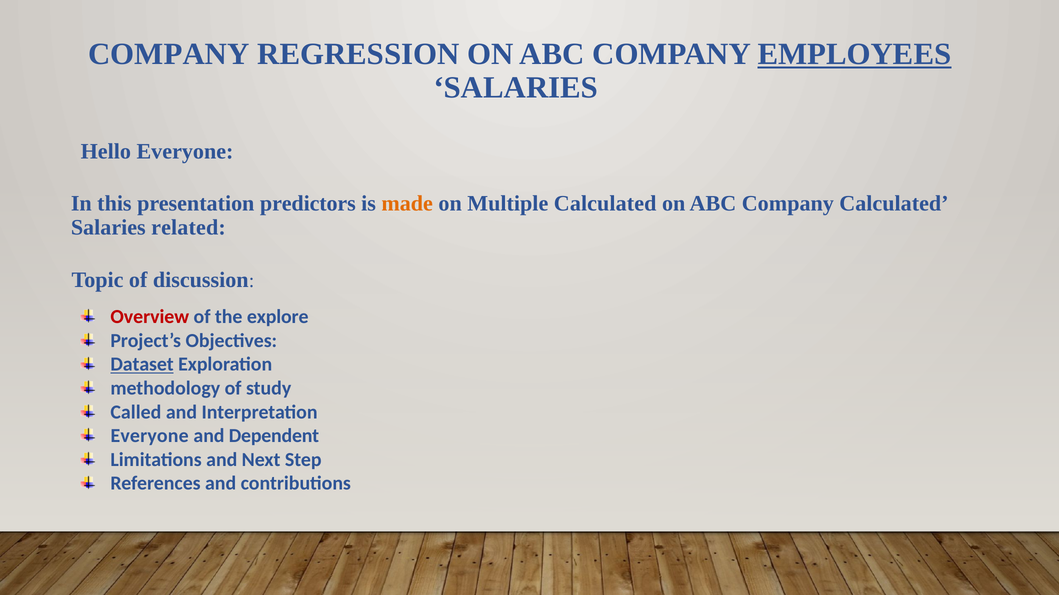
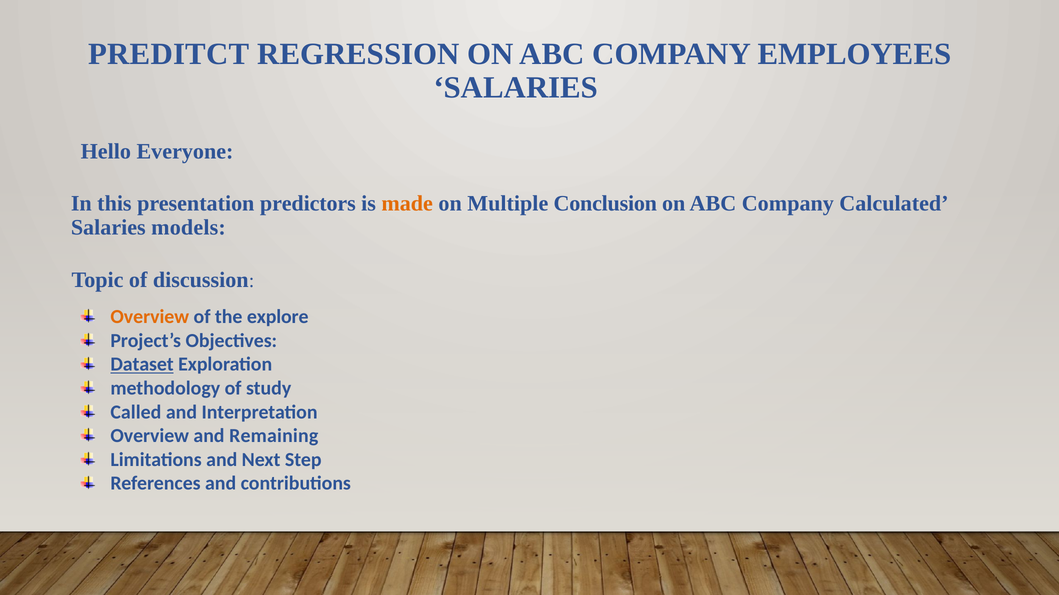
COMPANY: COMPANY -> PREDITCT (169, 54)
EMPLOYEES underline: present -> none (854, 54)
Multiple Calculated: Calculated -> Conclusion (605, 204)
related: related -> models (188, 228)
Overview colour: red -> orange (150, 317)
Everyone: Everyone -> Overview (150, 436)
Dependent: Dependent -> Remaining (274, 436)
